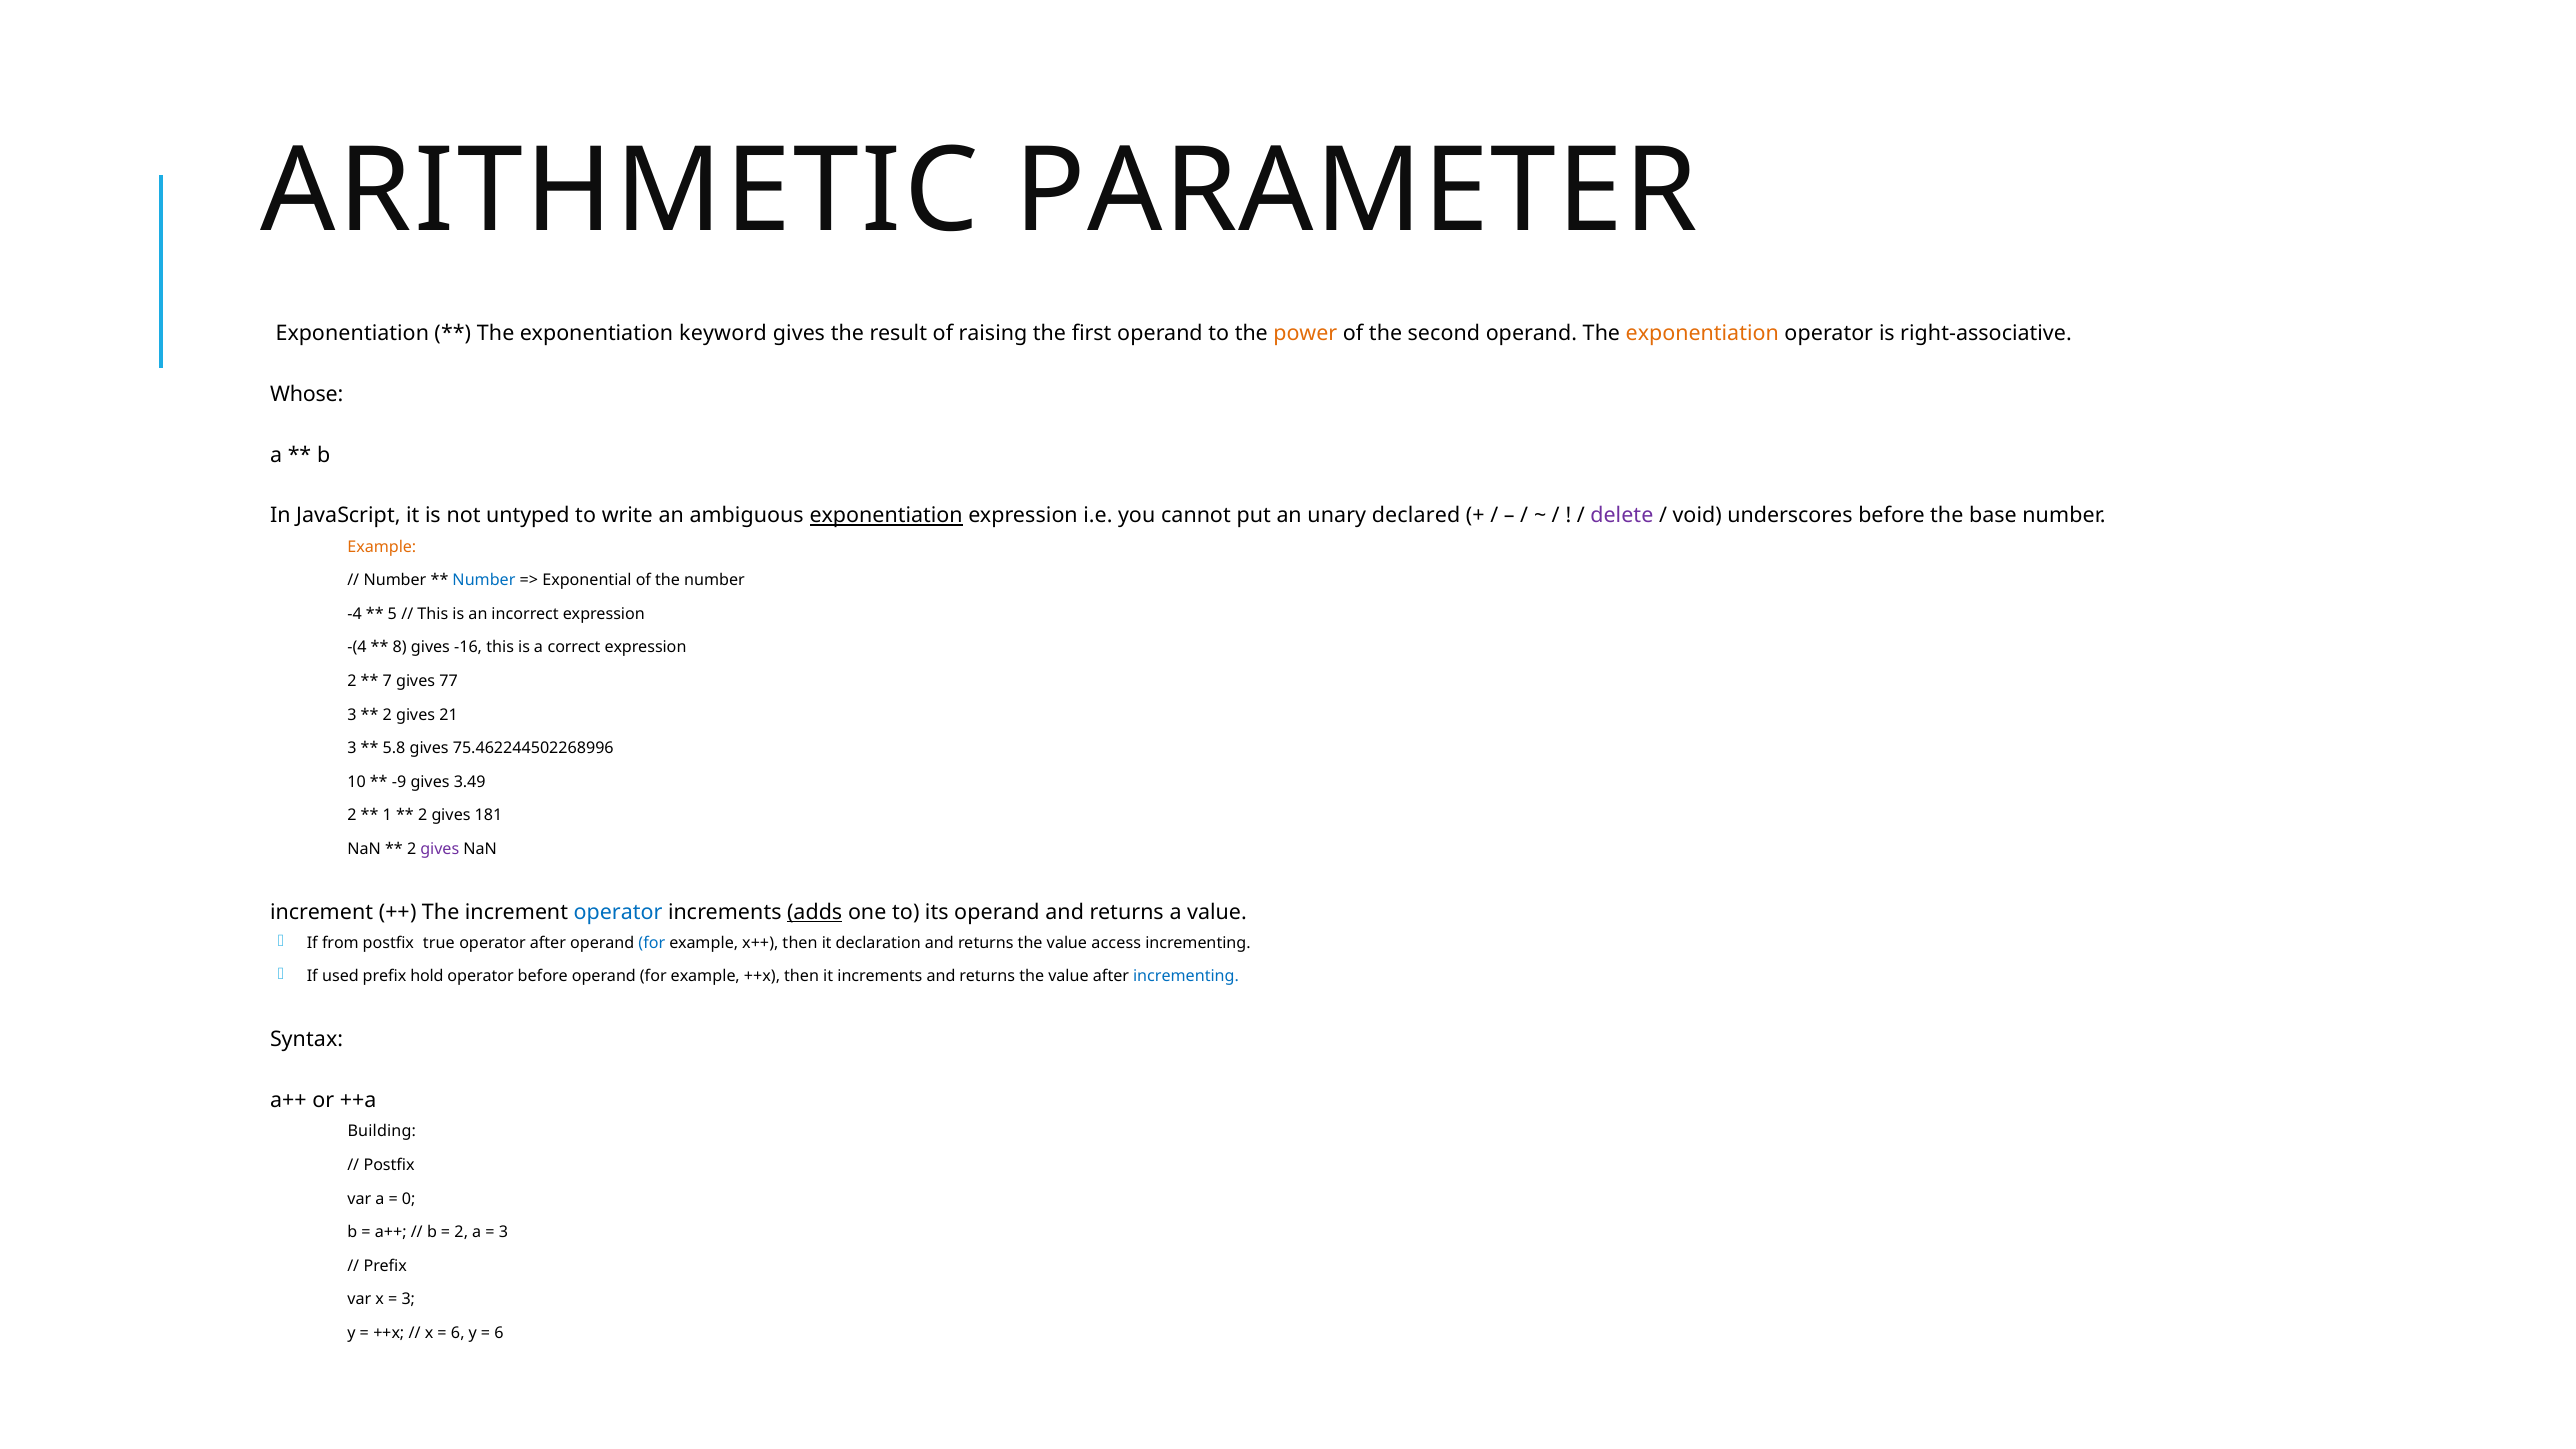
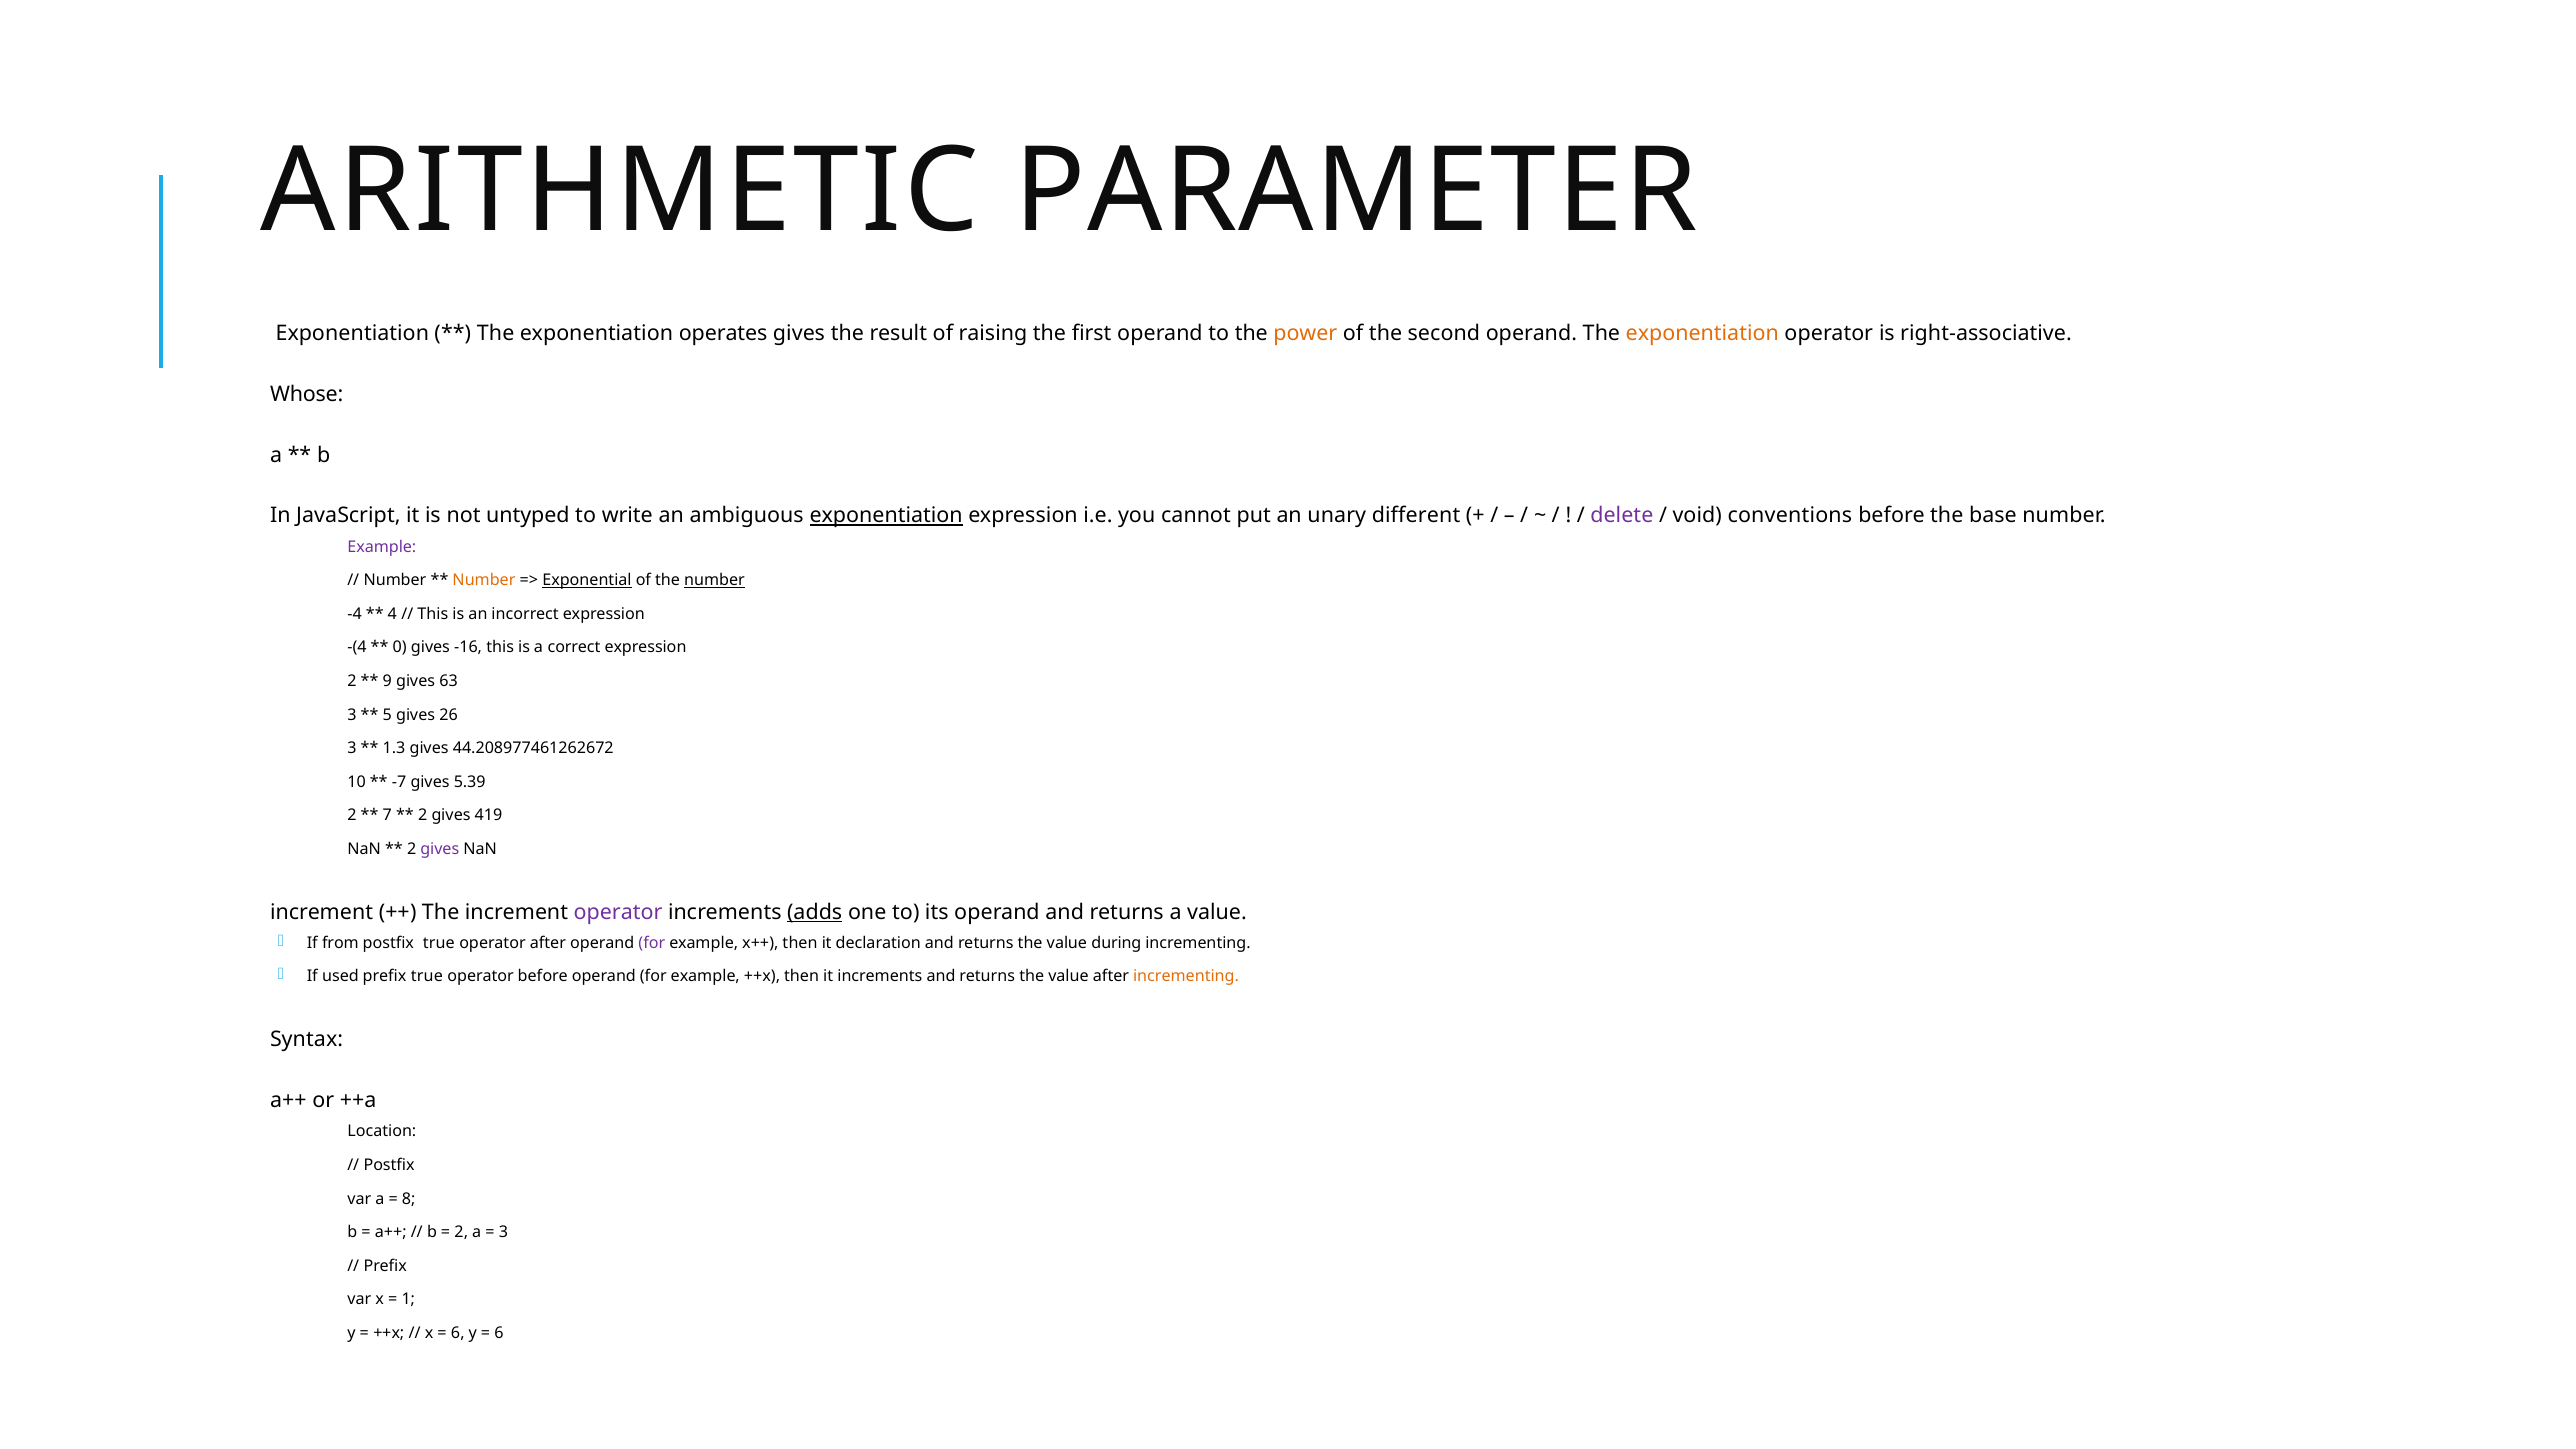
keyword: keyword -> operates (723, 334)
declared: declared -> different (1416, 516)
underscores: underscores -> conventions (1790, 516)
Example colour: orange -> purple (382, 547)
Number colour: blue -> orange (484, 581)
Exponential underline: none -> present (587, 581)
number underline: none -> present (715, 581)
5: 5 -> 4 (392, 614)
8: 8 -> 0 (400, 648)
7: 7 -> 9 (387, 681)
77: 77 -> 63 (449, 681)
2: 2 -> 5 (387, 715)
21: 21 -> 26 (449, 715)
5.8: 5.8 -> 1.3 (394, 748)
75.462244502268996: 75.462244502268996 -> 44.208977461262672 (533, 748)
-9: -9 -> -7 (399, 782)
3.49: 3.49 -> 5.39 (470, 782)
1: 1 -> 7 (387, 815)
181: 181 -> 419 (489, 815)
operator colour: blue -> purple (618, 912)
for colour: blue -> purple (652, 943)
access: access -> during (1116, 943)
prefix hold: hold -> true (427, 977)
incrementing colour: blue -> orange (1186, 977)
Building: Building -> Location (382, 1132)
0: 0 -> 8 (409, 1199)
3: 3 -> 1 (408, 1299)
